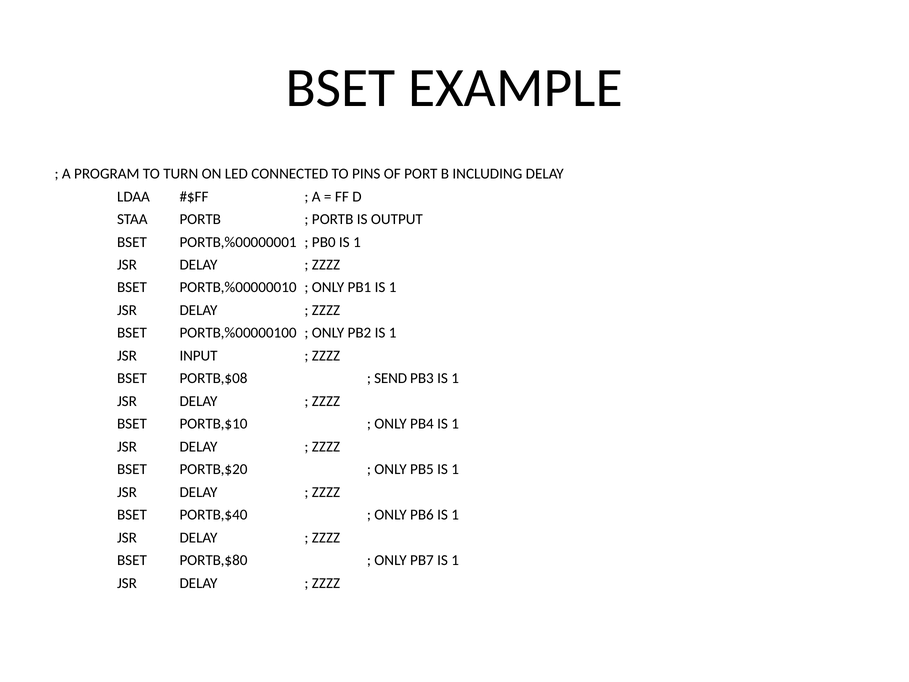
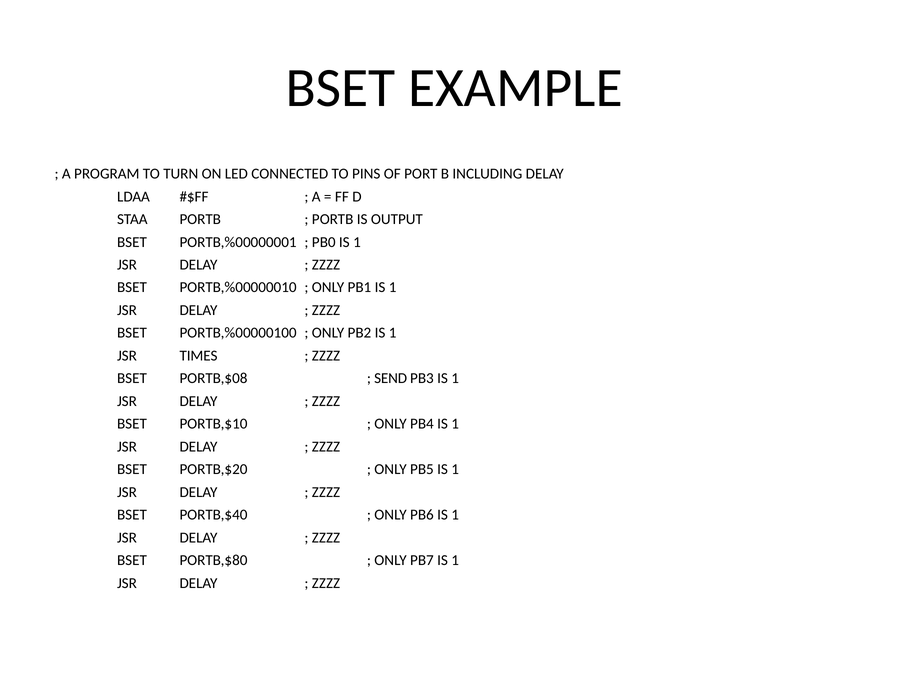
INPUT: INPUT -> TIMES (199, 356)
